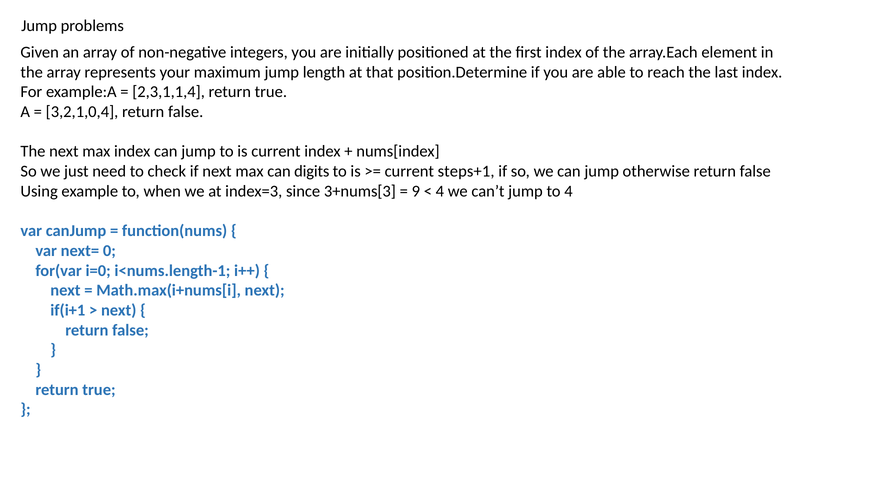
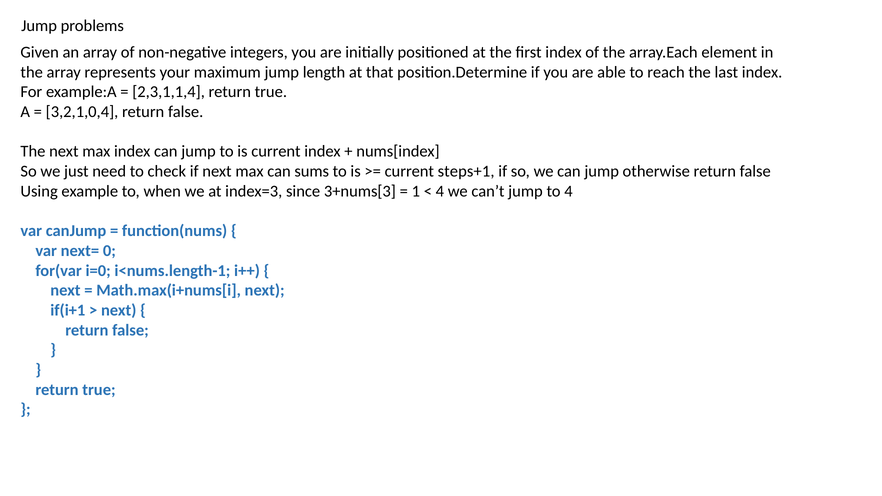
digits: digits -> sums (312, 171)
9: 9 -> 1 (416, 191)
